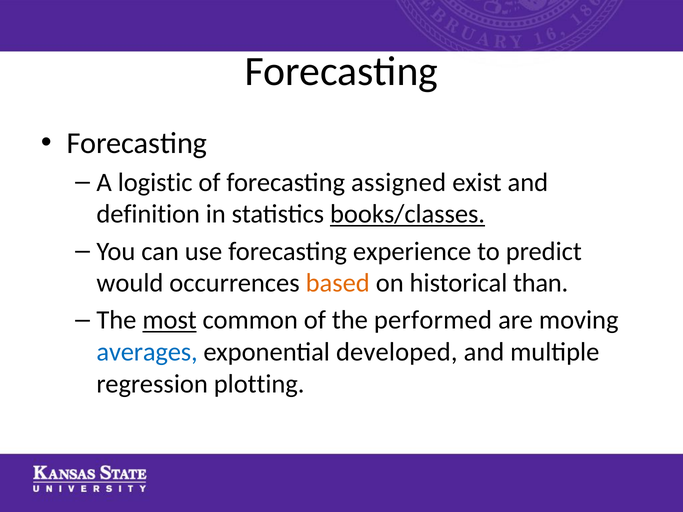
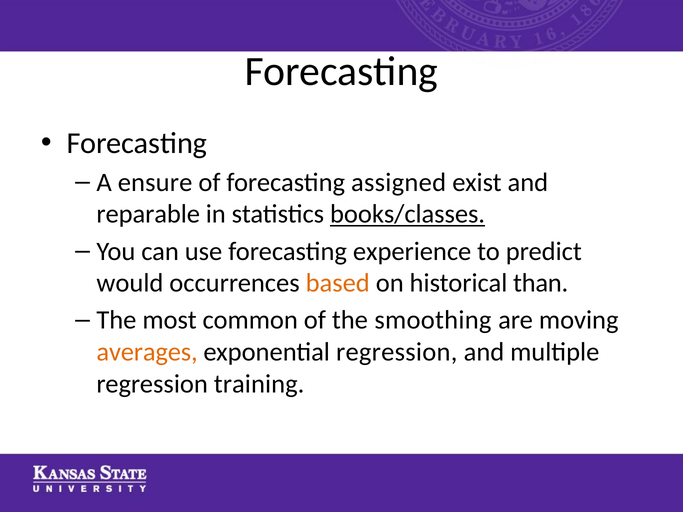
logistic: logistic -> ensure (155, 182)
definition: definition -> reparable (148, 214)
most underline: present -> none (170, 320)
performed: performed -> smoothing (433, 320)
averages colour: blue -> orange (147, 352)
exponential developed: developed -> regression (397, 352)
plotting: plotting -> training (259, 384)
